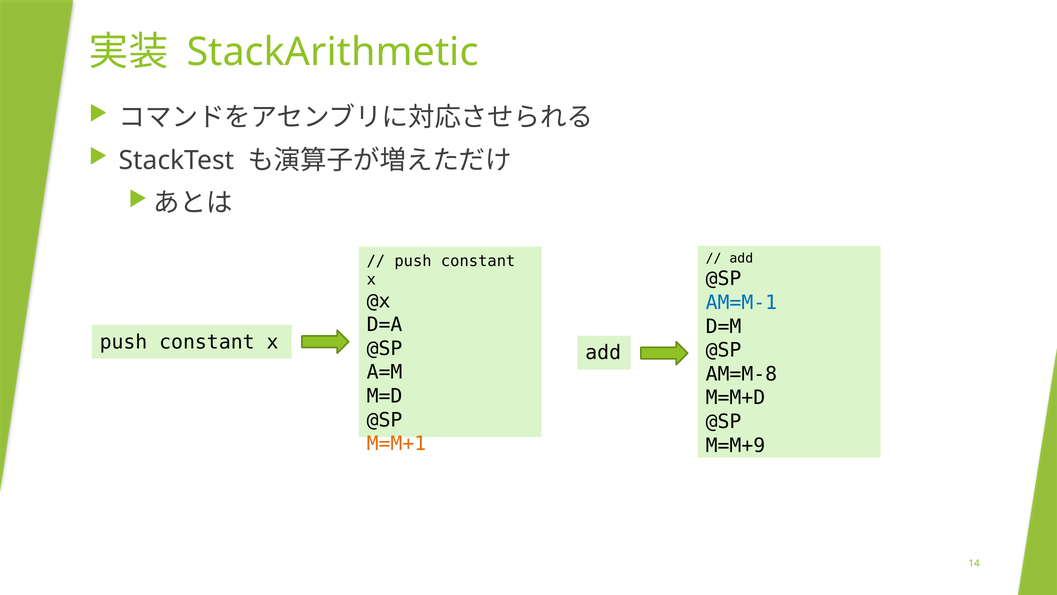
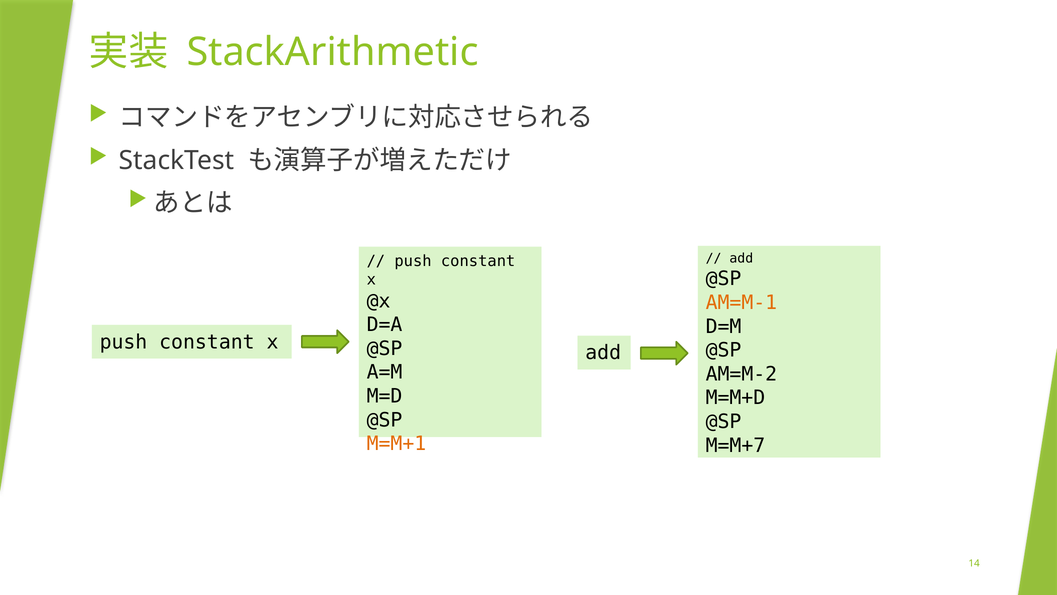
AM=M-1 colour: blue -> orange (741, 302)
AM=M-8: AM=M-8 -> AM=M-2 (741, 374)
M=M+9: M=M+9 -> M=M+7 (735, 445)
